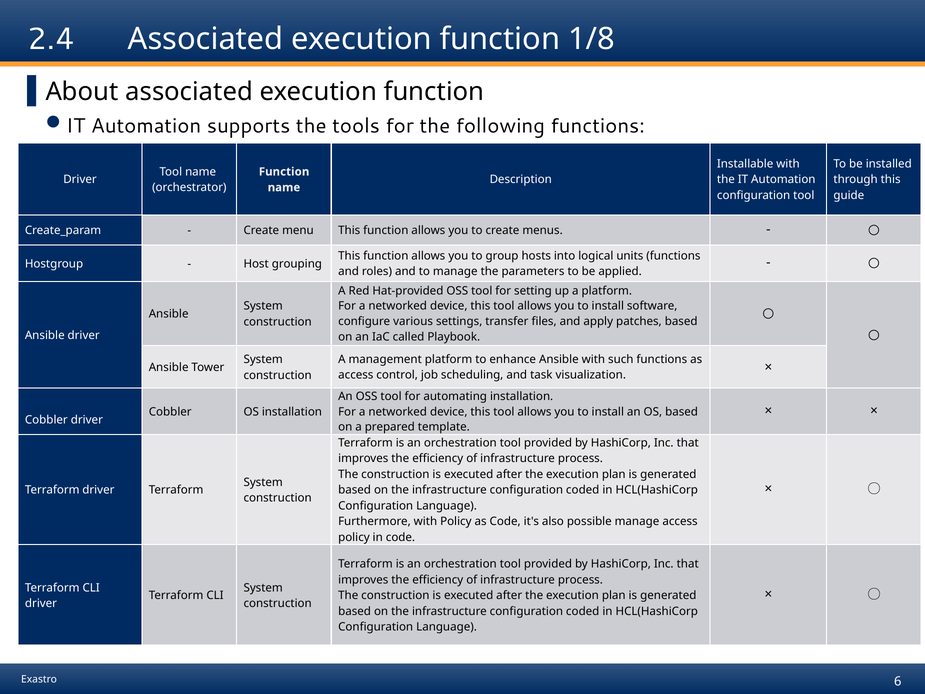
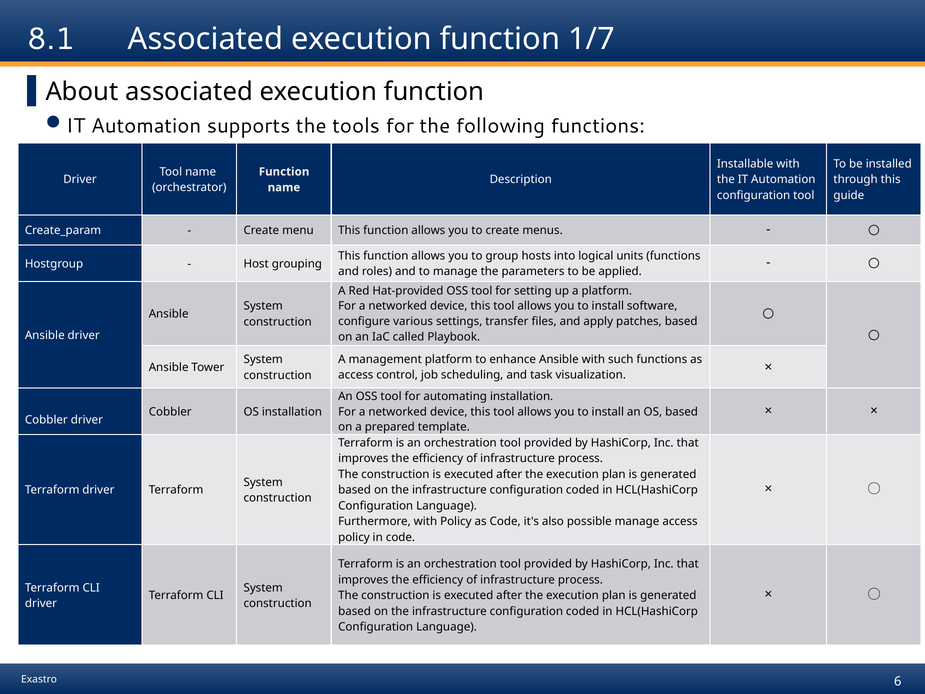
2.4: 2.4 -> 8.1 (51, 39)
1/8: 1/8 -> 1/7 (591, 39)
